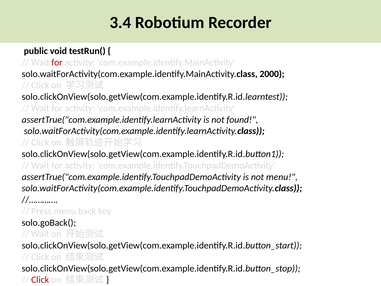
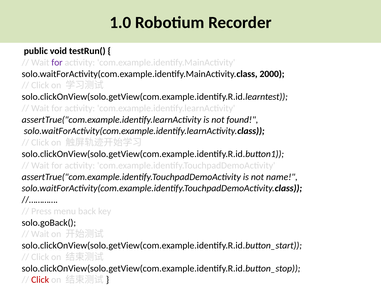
3.4: 3.4 -> 1.0 (120, 23)
for colour: red -> purple (57, 62)
not menu: menu -> name (282, 177)
